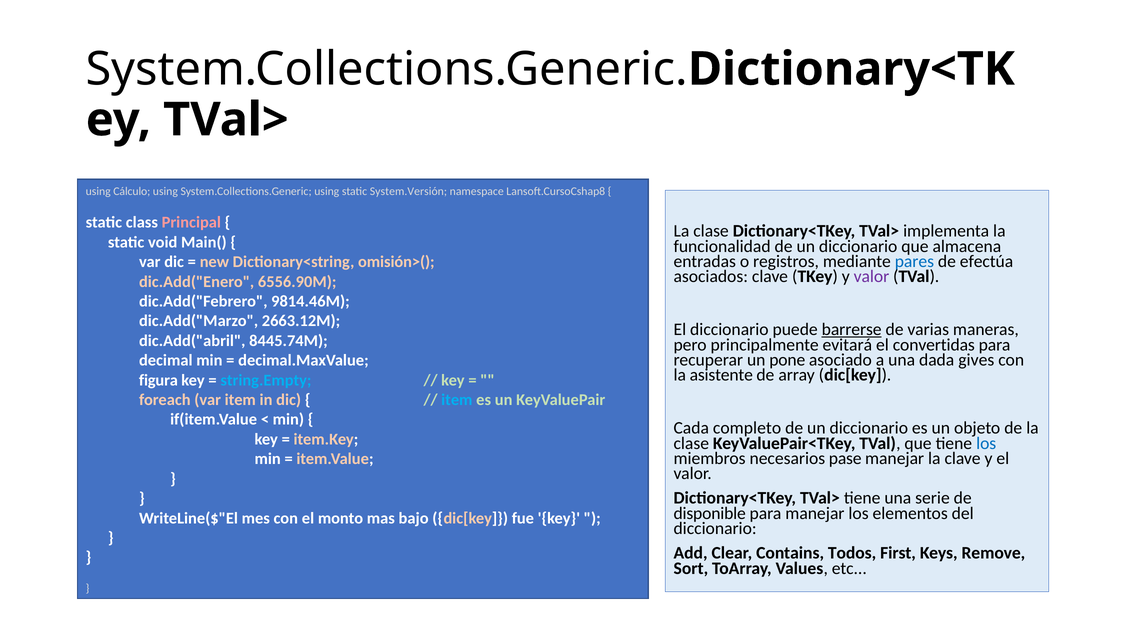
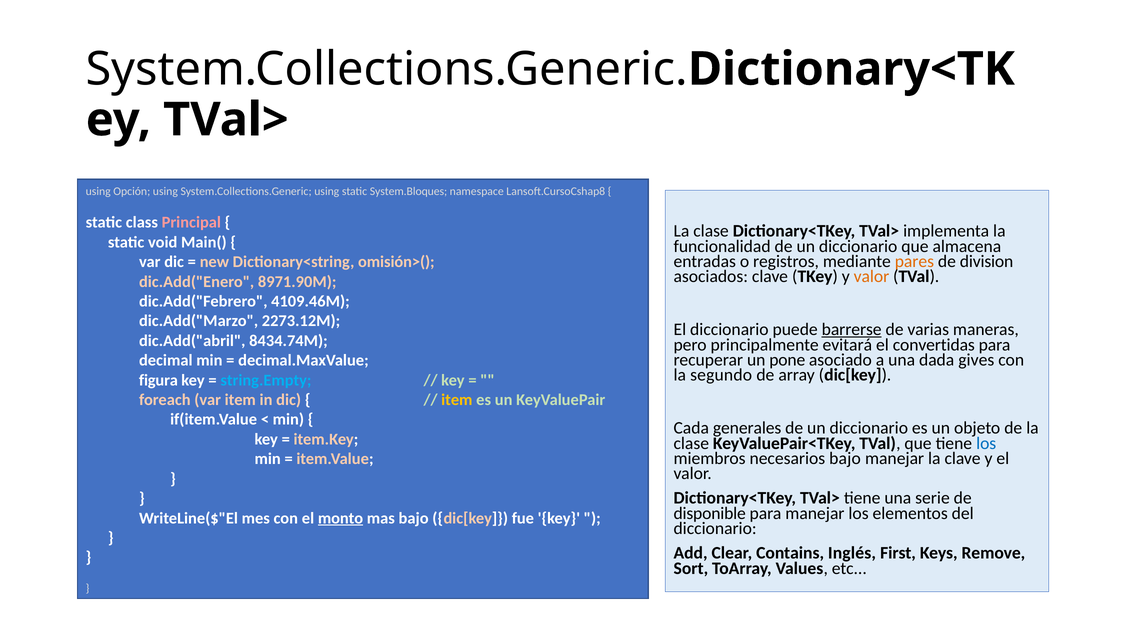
Cálculo: Cálculo -> Opción (132, 191)
System.Versión: System.Versión -> System.Bloques (408, 191)
pares colour: blue -> orange (914, 262)
efectúa: efectúa -> division (987, 262)
valor colour: purple -> orange (872, 277)
6556.90M: 6556.90M -> 8971.90M (297, 282)
9814.46M: 9814.46M -> 4109.46M (310, 302)
2663.12M: 2663.12M -> 2273.12M (301, 321)
8445.74M: 8445.74M -> 8434.74M (288, 341)
asistente: asistente -> segundo (721, 375)
item colour: light blue -> yellow (457, 400)
completo: completo -> generales (747, 428)
necesarios pase: pase -> bajo (845, 459)
monto underline: none -> present (341, 518)
Todos: Todos -> Inglés (852, 553)
